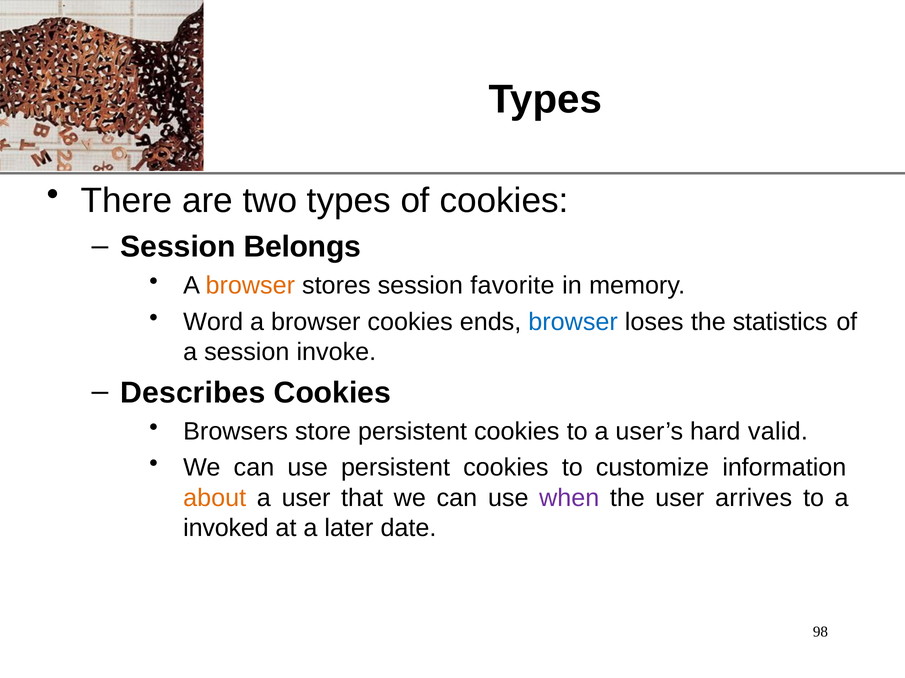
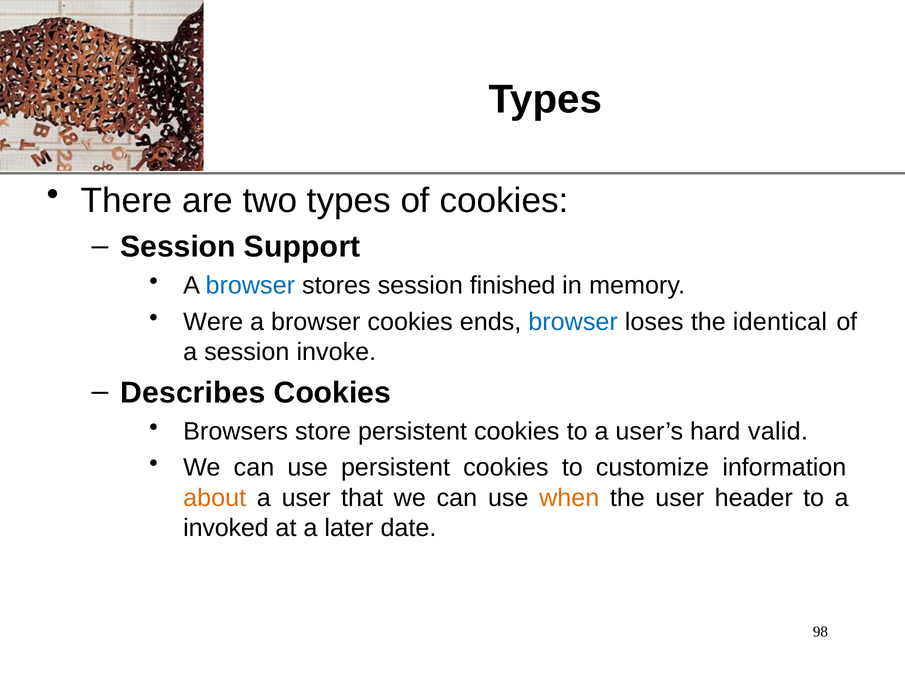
Belongs: Belongs -> Support (302, 247)
browser colour: orange -> blue (250, 286)
favorite: favorite -> finished (513, 286)
Word: Word -> Were (213, 322)
statistics: statistics -> identical (780, 322)
when colour: purple -> orange (569, 498)
arrives: arrives -> header (754, 498)
